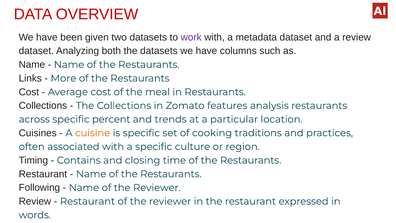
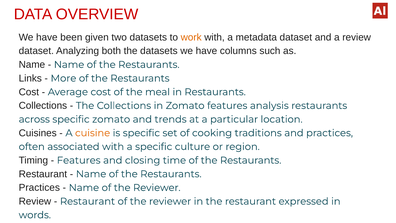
work colour: purple -> orange (191, 37)
specific percent: percent -> zomato (111, 119)
Contains: Contains -> Features (79, 160)
Following: Following -> Practices (39, 187)
